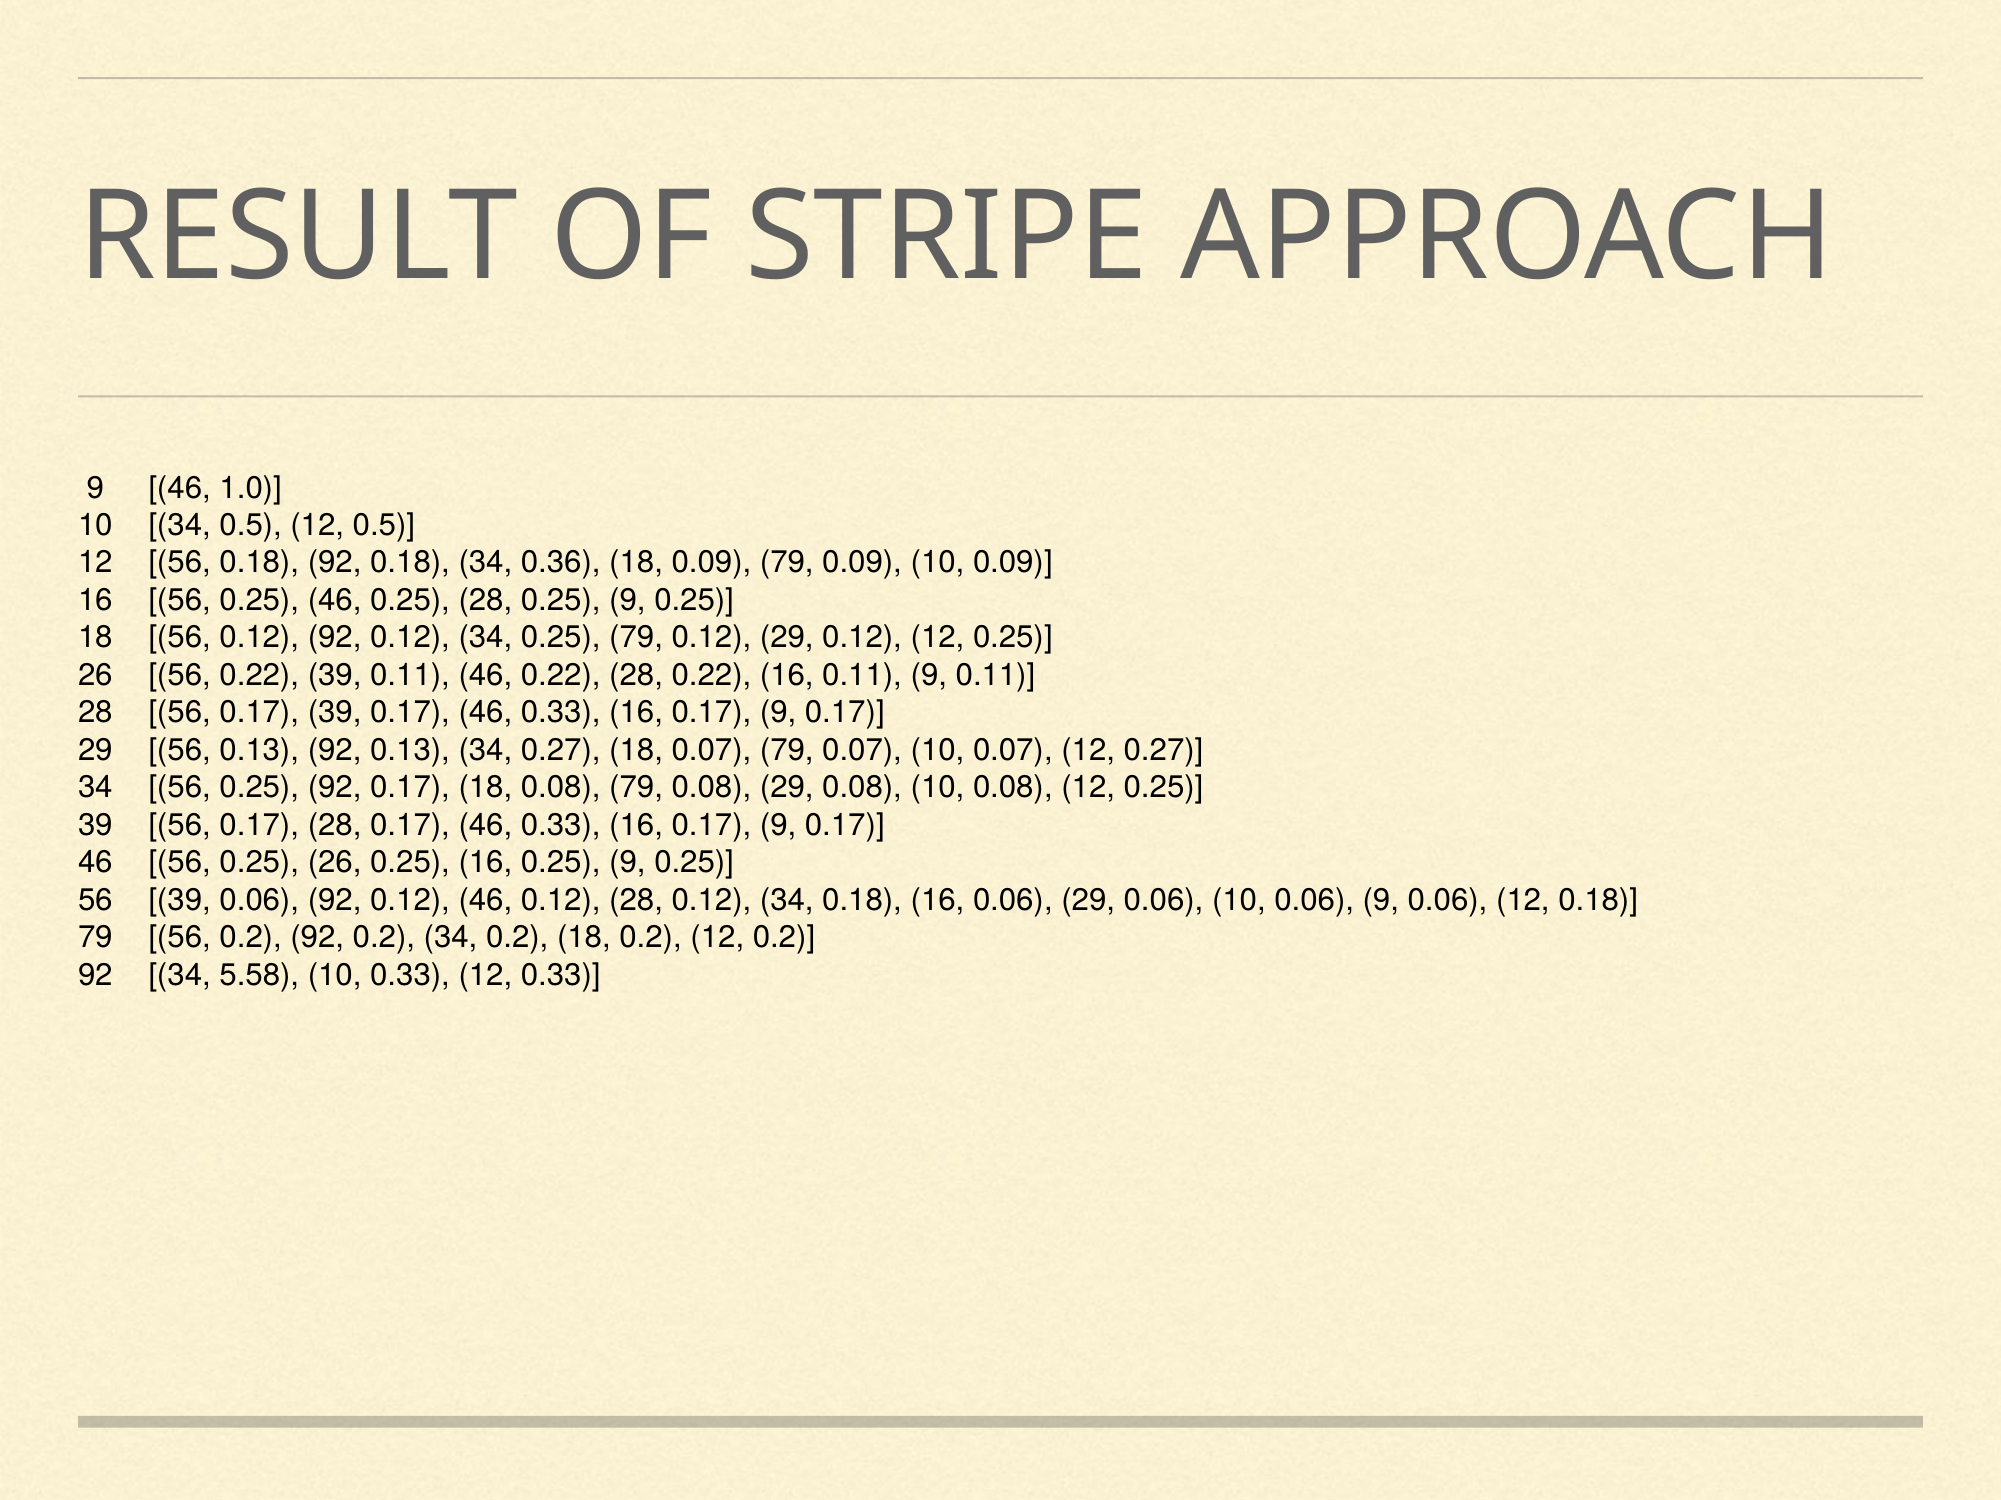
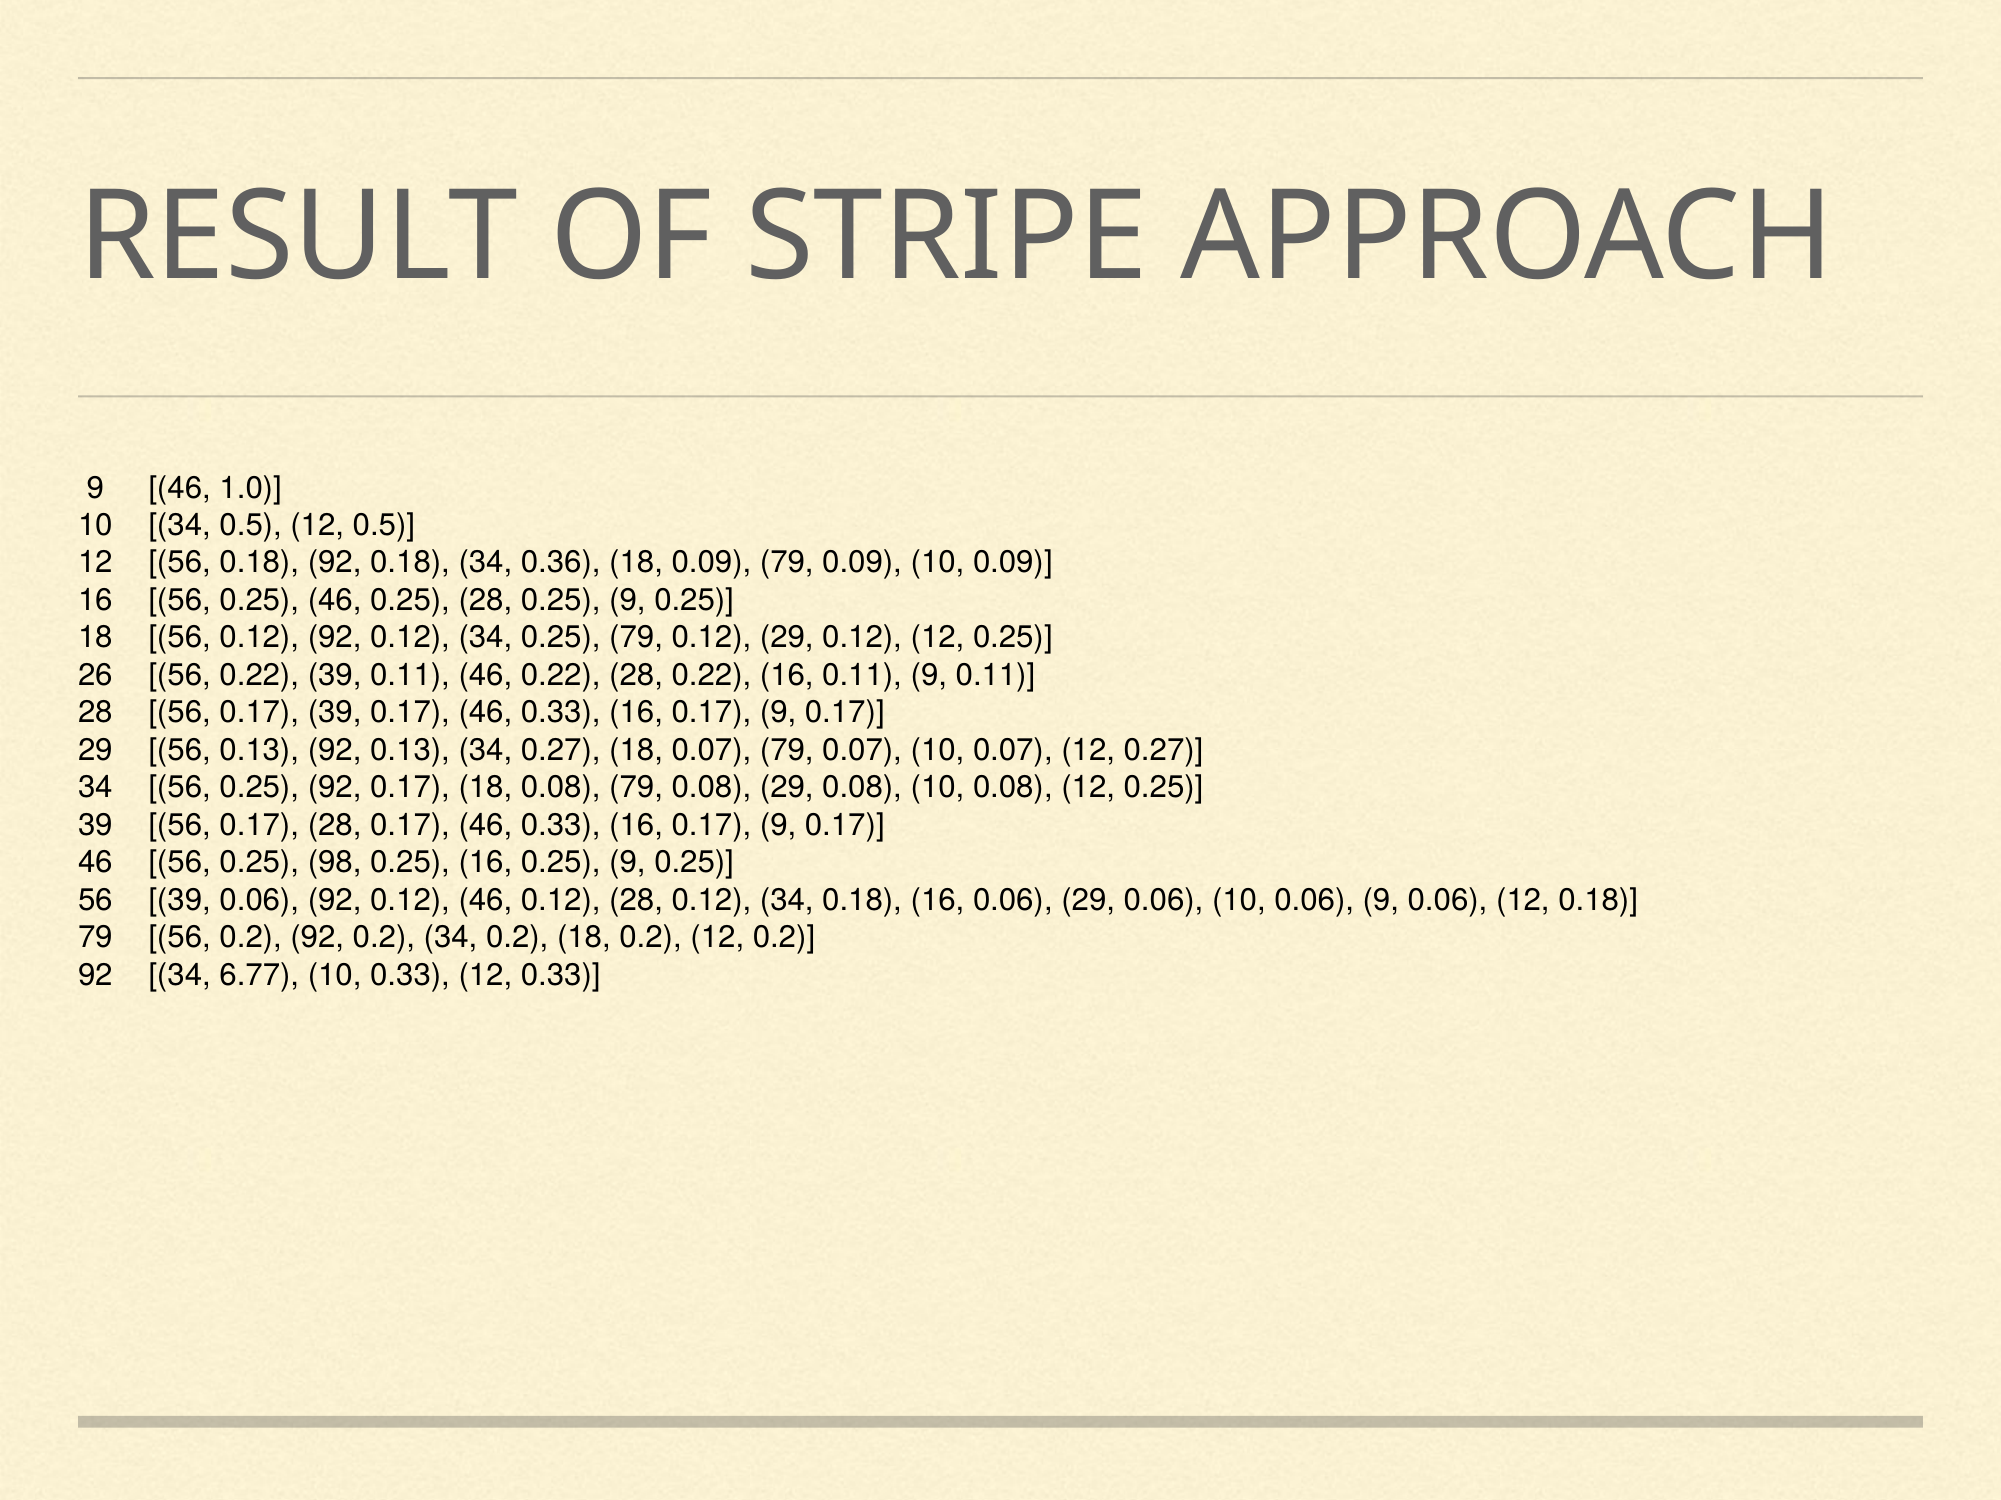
56 0.25 26: 26 -> 98 (335, 863)
5.58: 5.58 -> 6.77 (259, 975)
